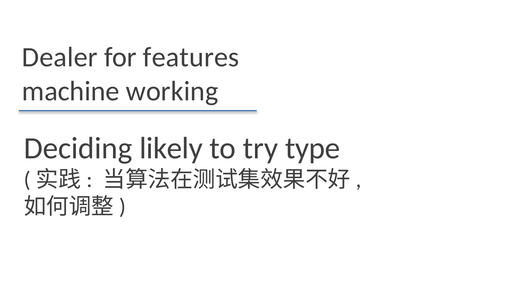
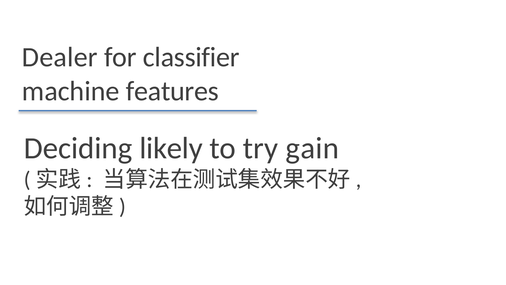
features: features -> classifier (191, 57)
working: working -> features (172, 91)
type: type -> gain (312, 148)
